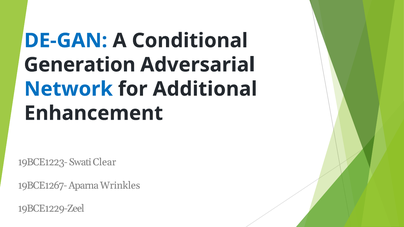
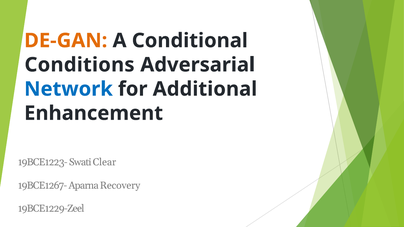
DE-GAN colour: blue -> orange (66, 41)
Generation: Generation -> Conditions (79, 65)
Wrinkles: Wrinkles -> Recovery (120, 186)
